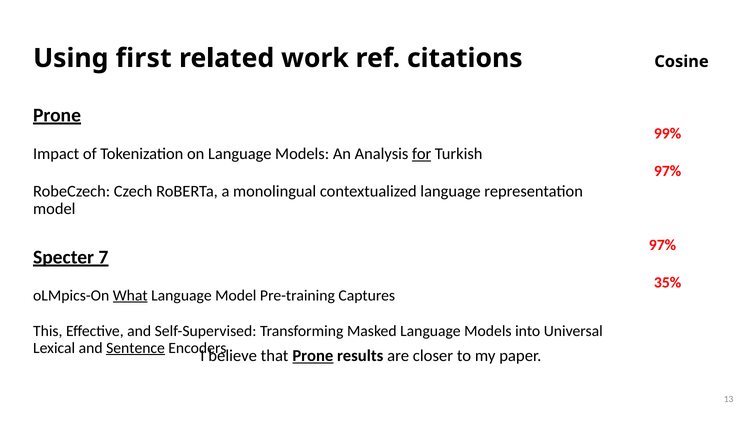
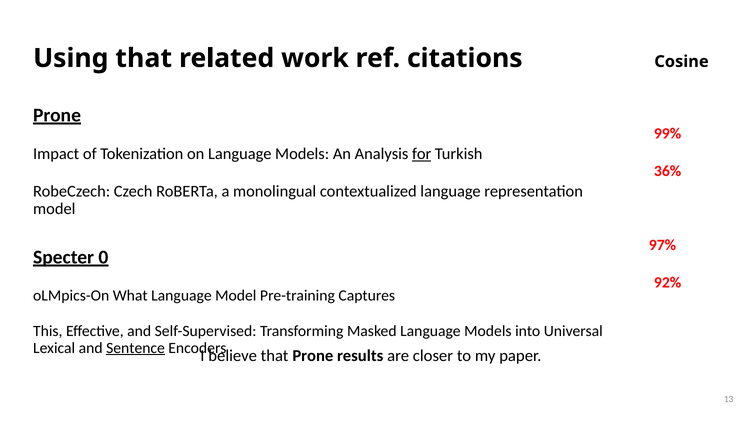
Using first: first -> that (144, 58)
97%: 97% -> 36% (668, 171)
7: 7 -> 0 (103, 258)
35%: 35% -> 92% (668, 283)
What underline: present -> none (130, 296)
Prone underline: present -> none (313, 356)
